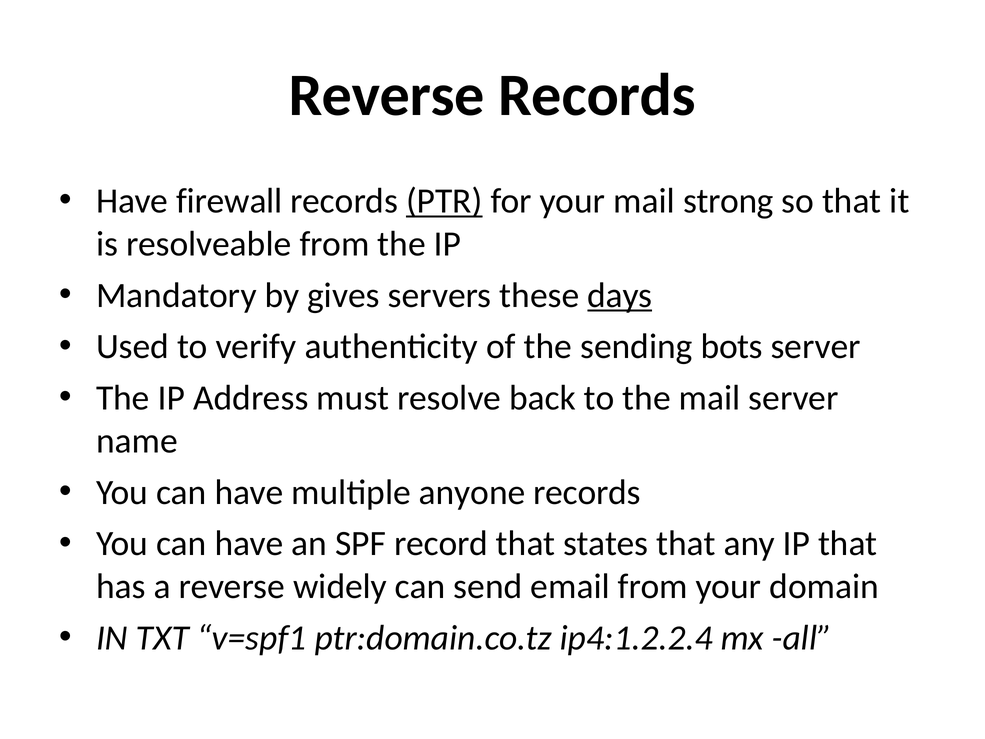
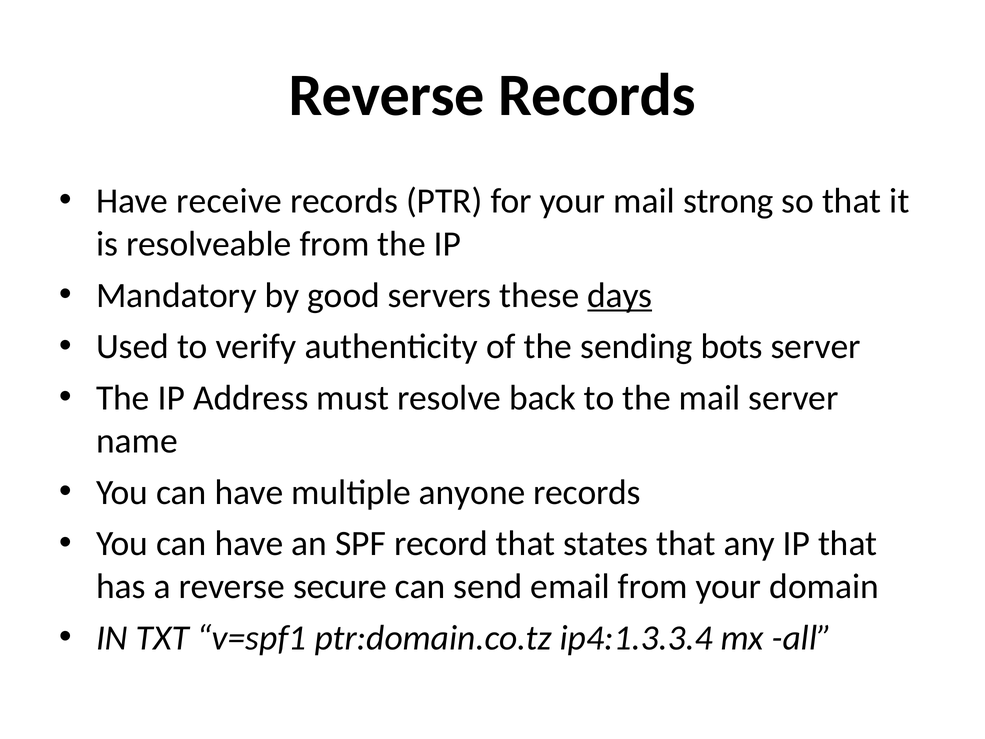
firewall: firewall -> receive (229, 201)
PTR underline: present -> none (444, 201)
gives: gives -> good (344, 295)
widely: widely -> secure (340, 586)
ip4:1.2.2.4: ip4:1.2.2.4 -> ip4:1.3.3.4 (636, 638)
